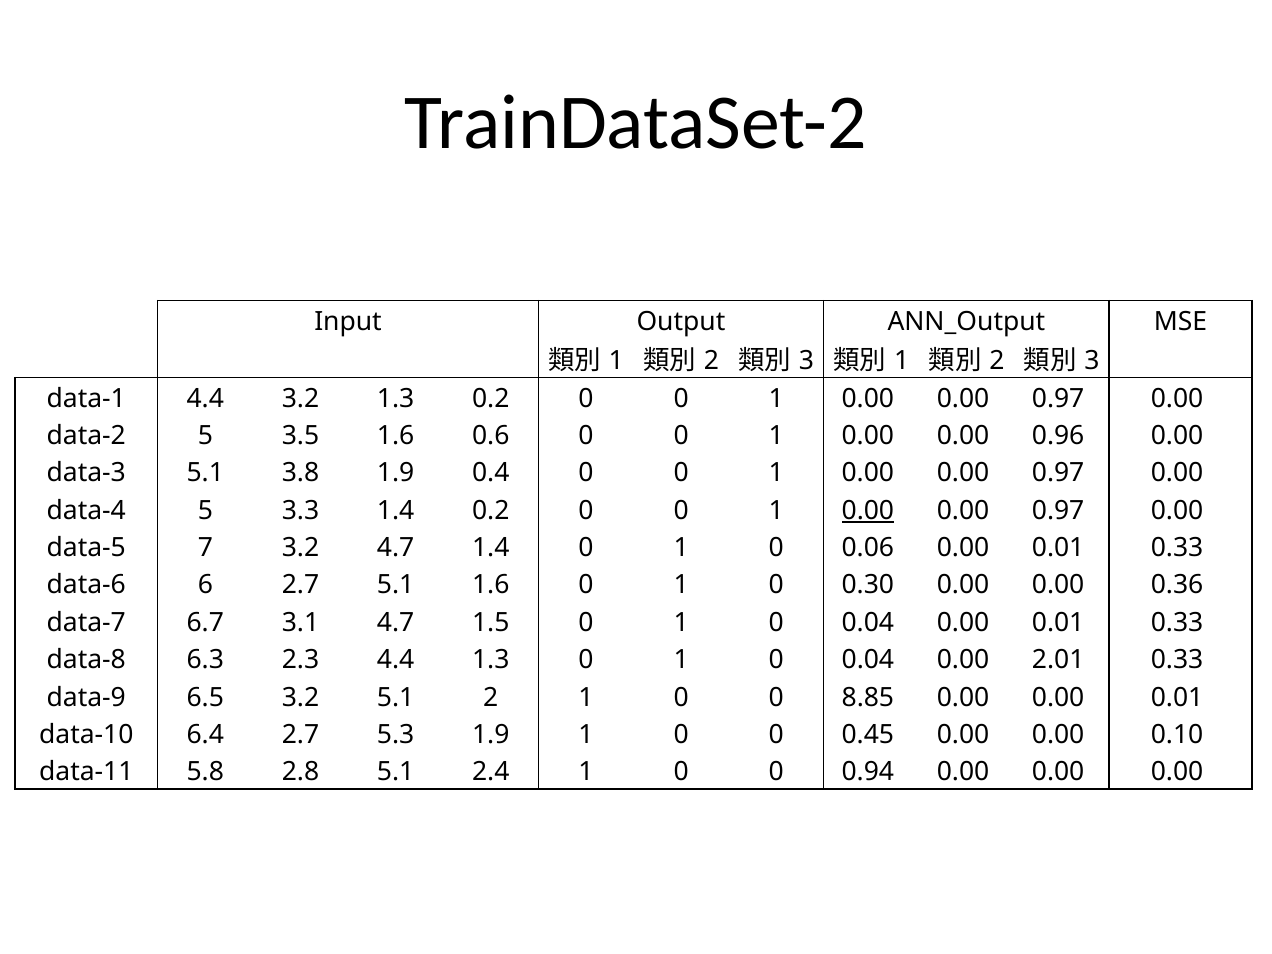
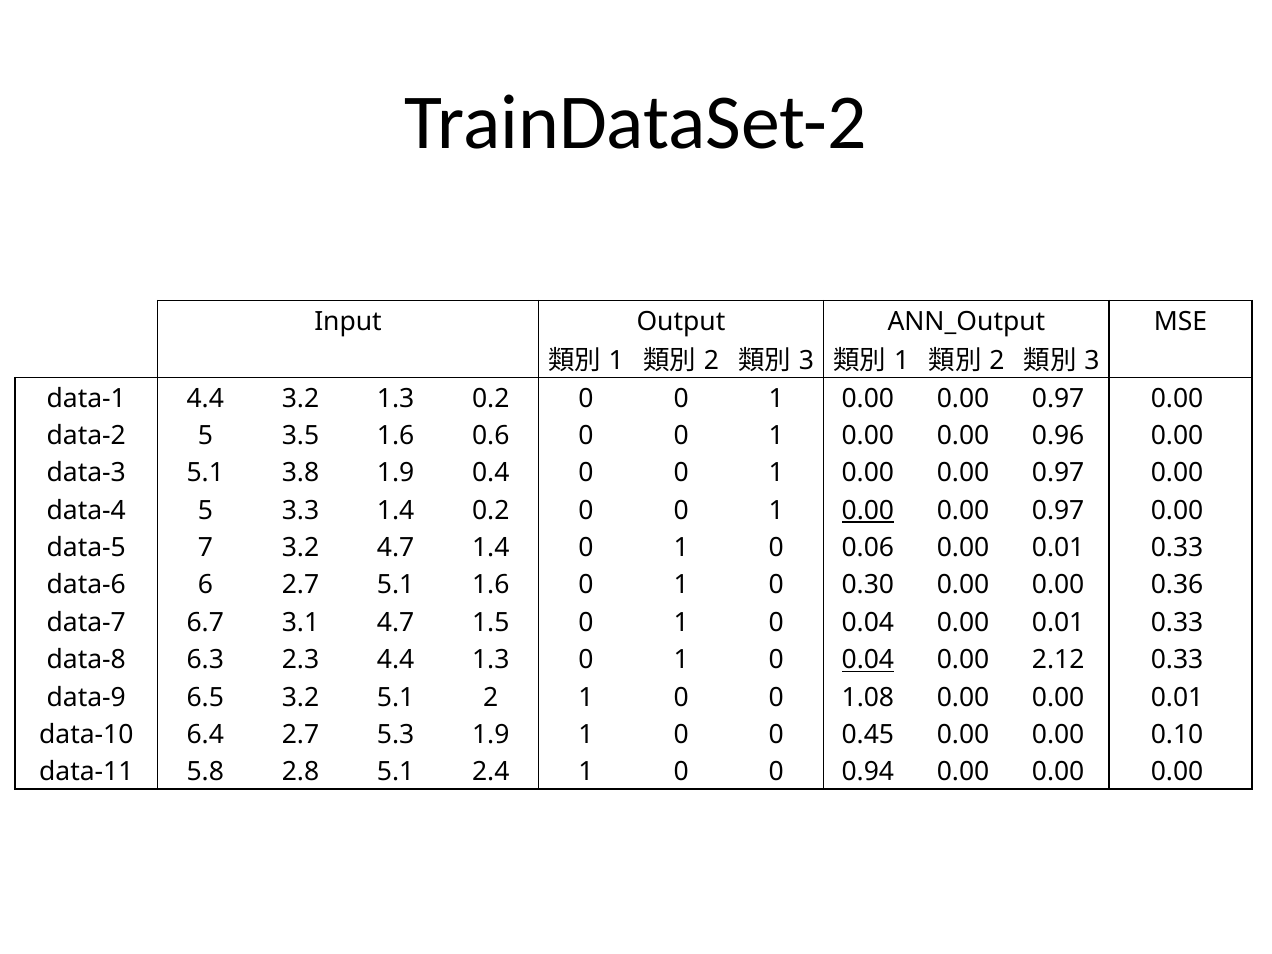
0.04 underline: none -> present (868, 660)
2.01: 2.01 -> 2.12 (1058, 660)
8.85: 8.85 -> 1.08 (868, 697)
